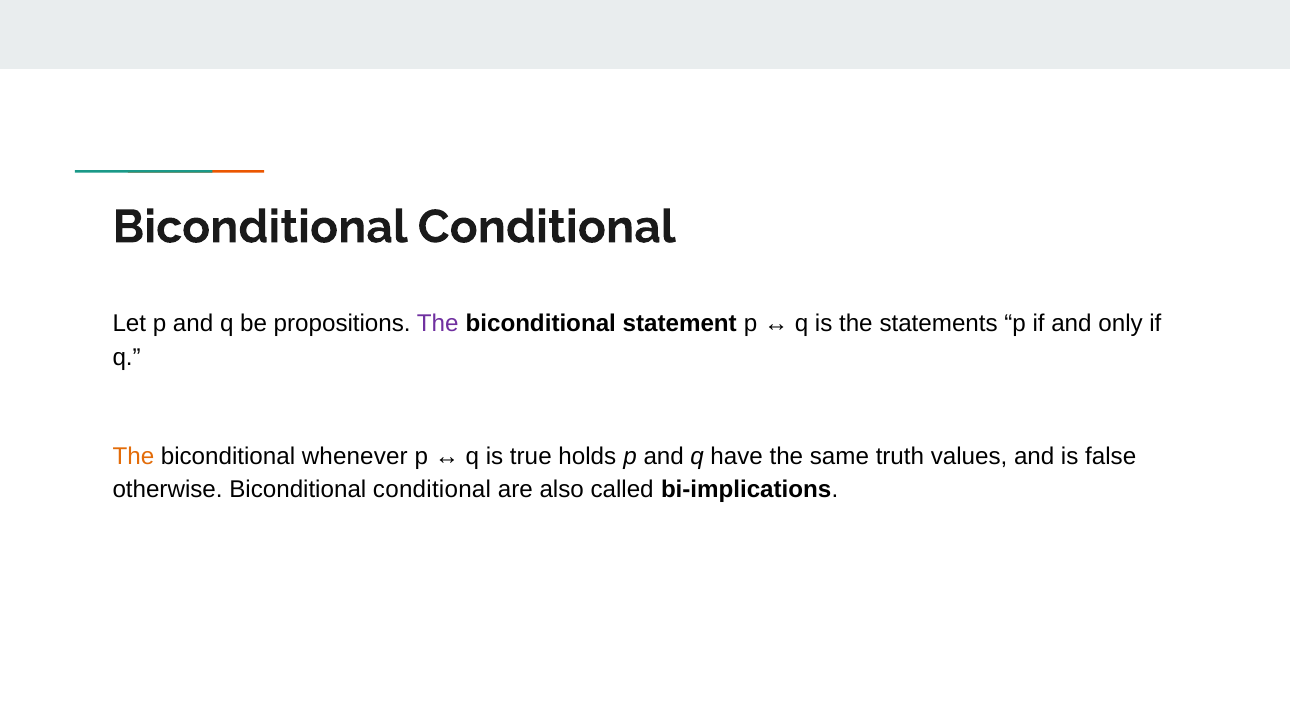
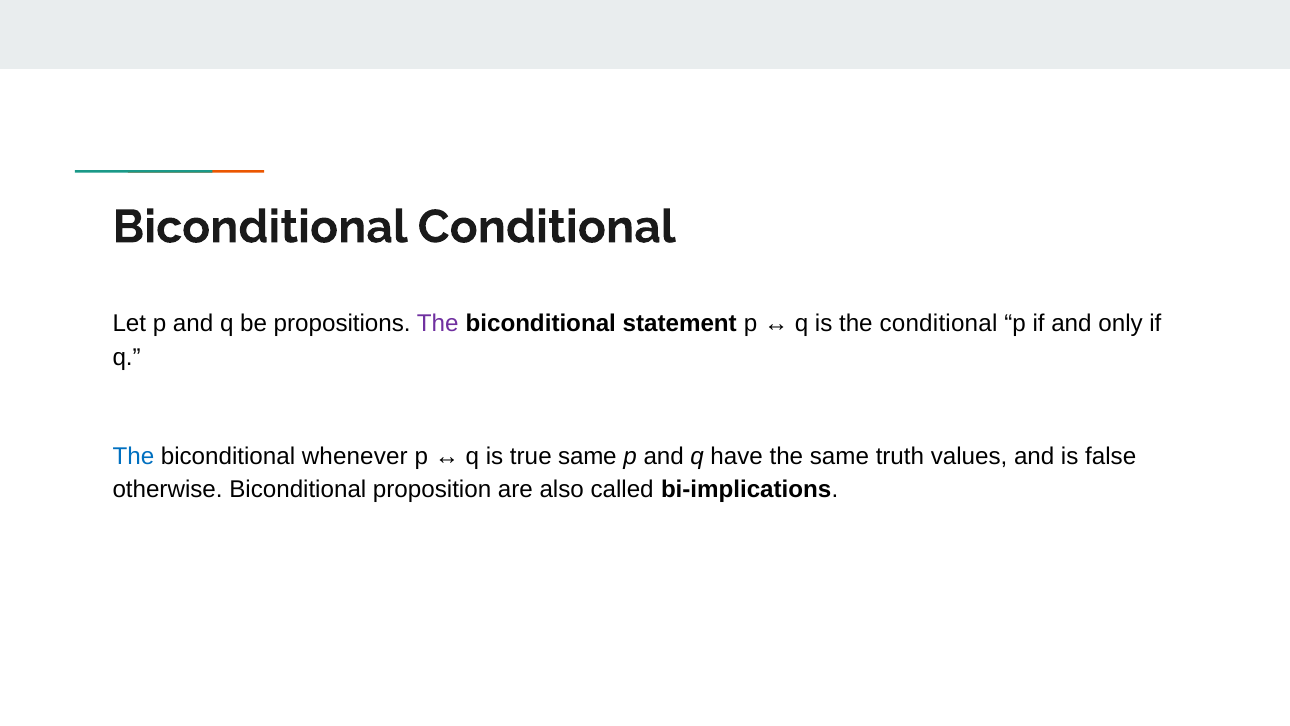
the statements: statements -> conditional (938, 324)
The colour: orange -> blue (133, 456)
true holds: holds -> same (587, 456)
otherwise Biconditional conditional: conditional -> proposition (432, 489)
